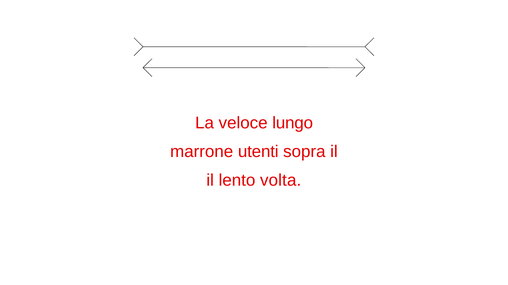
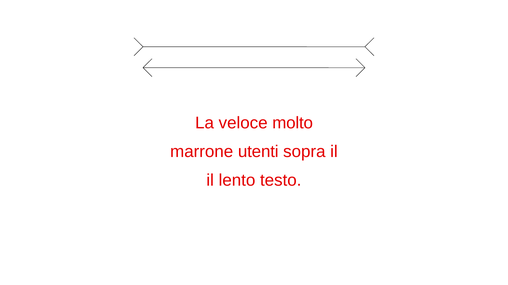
lungo: lungo -> molto (293, 123)
volta: volta -> testo (281, 181)
